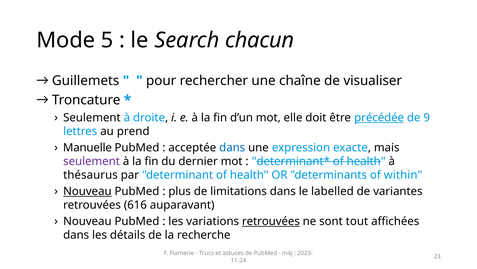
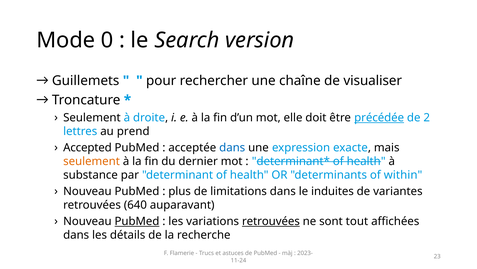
5: 5 -> 0 (107, 40)
chacun: chacun -> version (260, 40)
9: 9 -> 2 (427, 117)
Manuelle: Manuelle -> Accepted (87, 147)
seulement colour: purple -> orange (92, 161)
thésaurus: thésaurus -> substance (91, 175)
Nouveau underline: present -> none (87, 191)
labelled: labelled -> induites (332, 191)
616: 616 -> 640 (135, 205)
PubMed underline: none -> present (137, 221)
